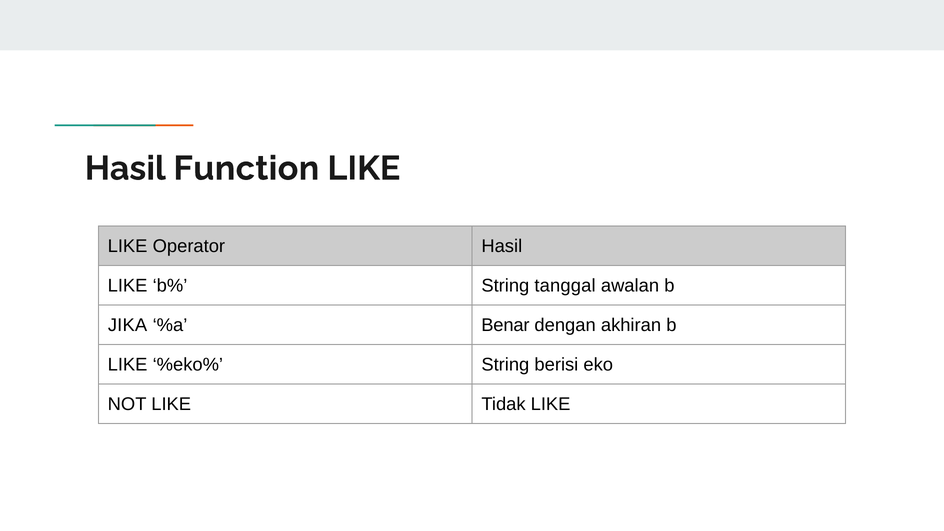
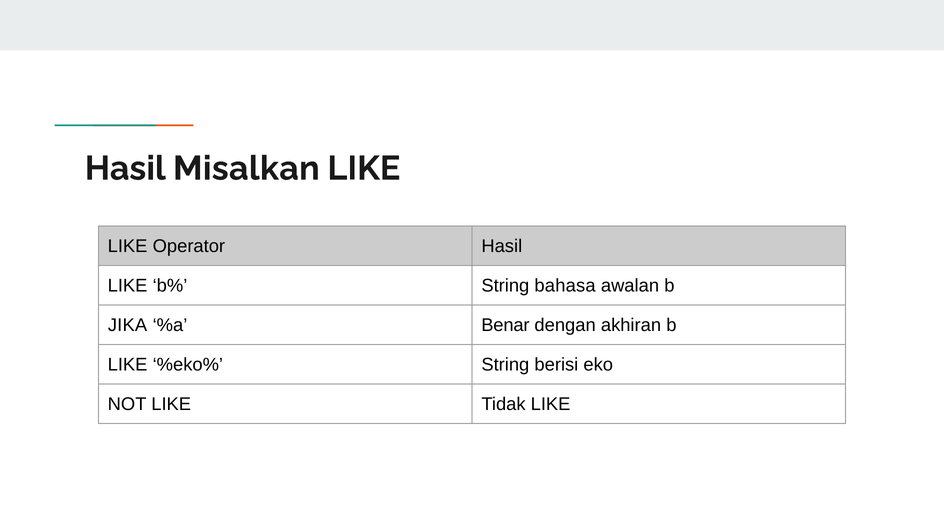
Function: Function -> Misalkan (246, 168)
tanggal: tanggal -> bahasa (565, 286)
